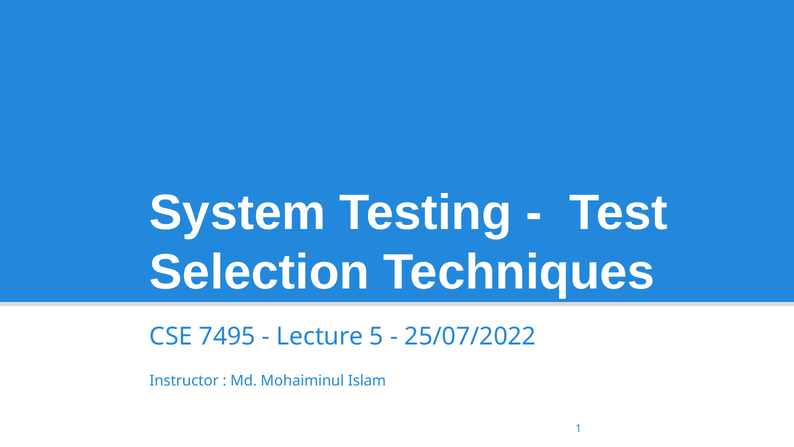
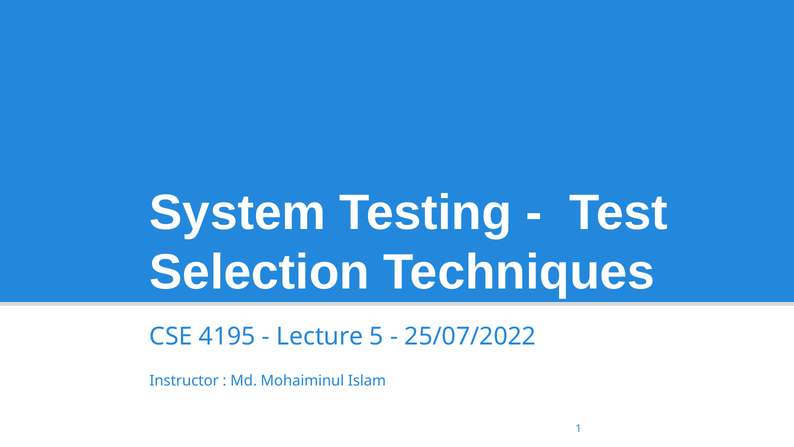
7495: 7495 -> 4195 (227, 336)
